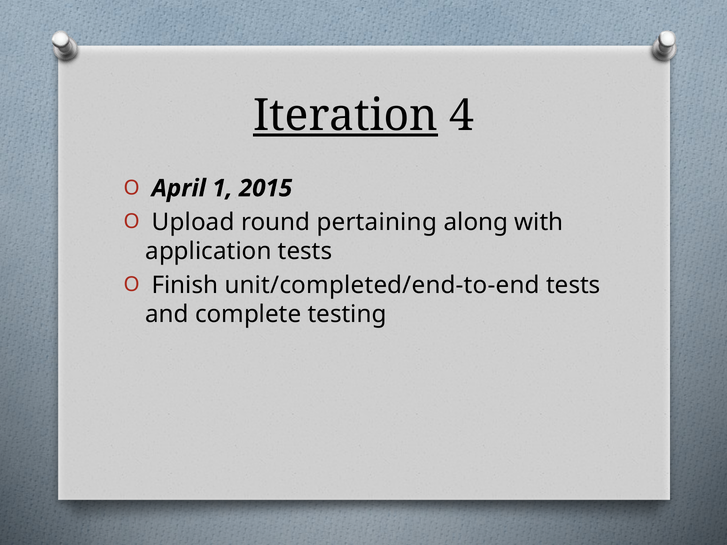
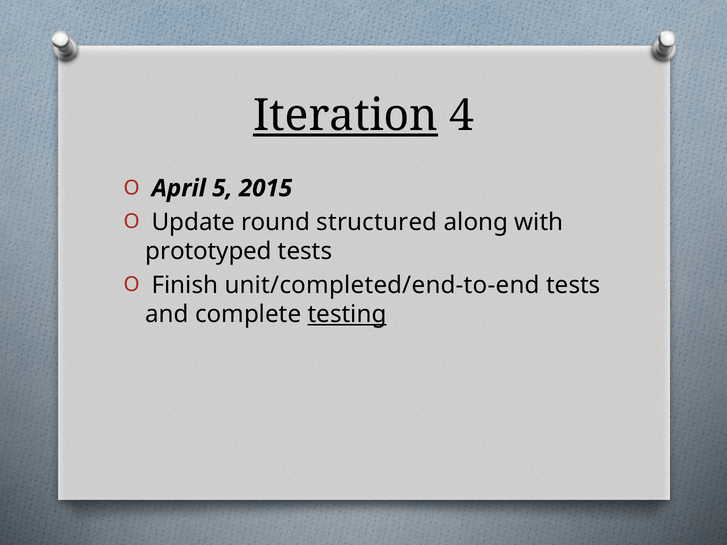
1: 1 -> 5 (222, 188)
Upload: Upload -> Update (193, 222)
pertaining: pertaining -> structured (377, 222)
application: application -> prototyped (209, 251)
testing underline: none -> present (347, 314)
